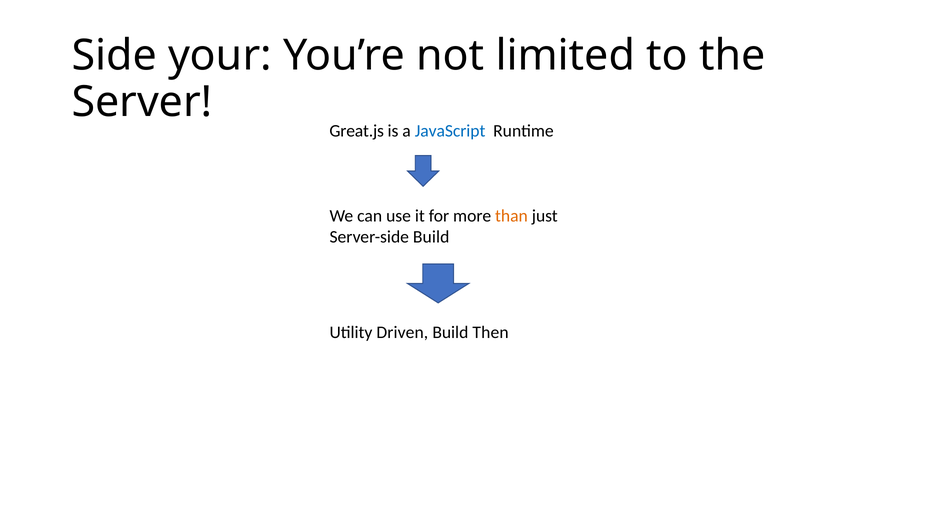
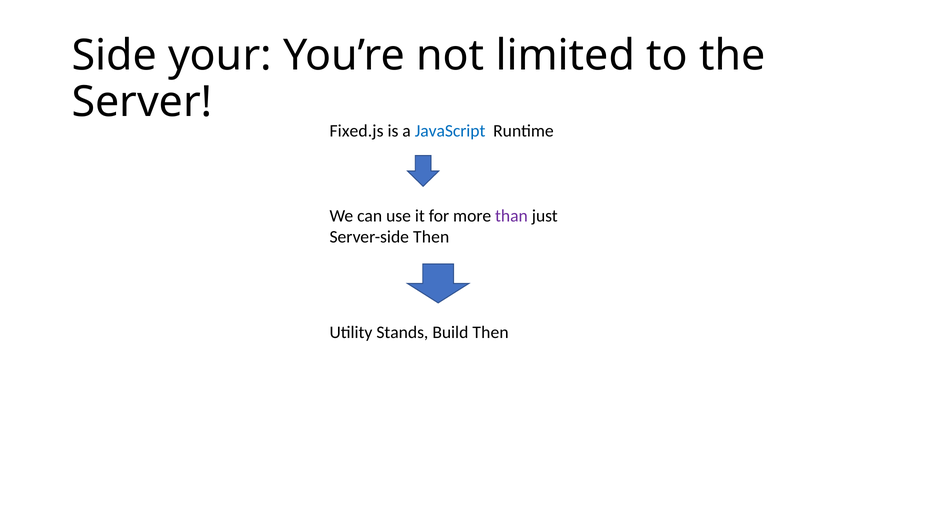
Great.js: Great.js -> Fixed.js (357, 131)
than colour: orange -> purple (511, 216)
Server-side Build: Build -> Then (431, 237)
Driven: Driven -> Stands (402, 332)
